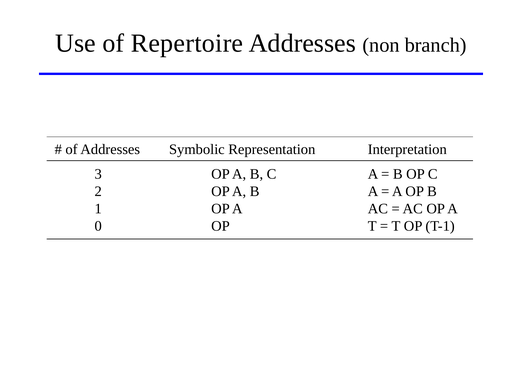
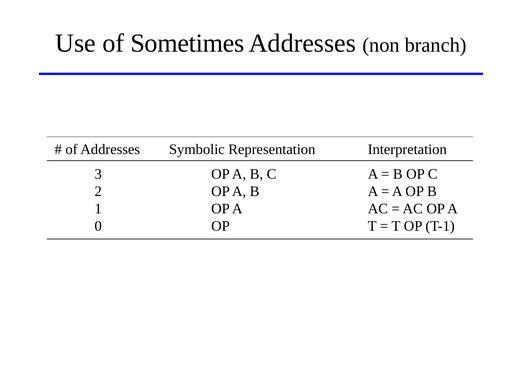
Repertoire: Repertoire -> Sometimes (187, 43)
